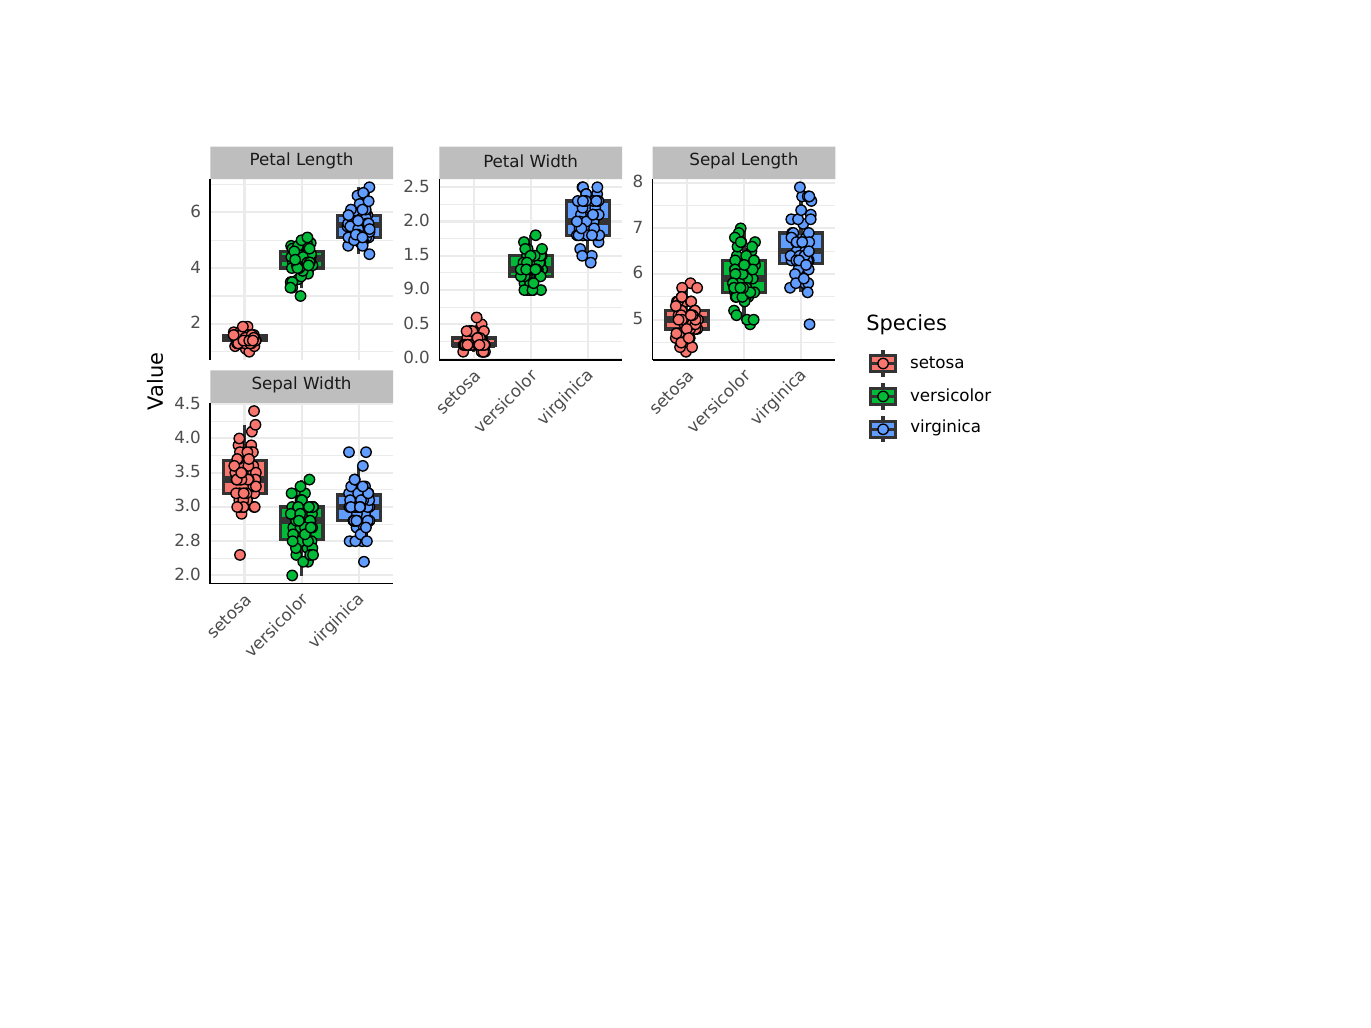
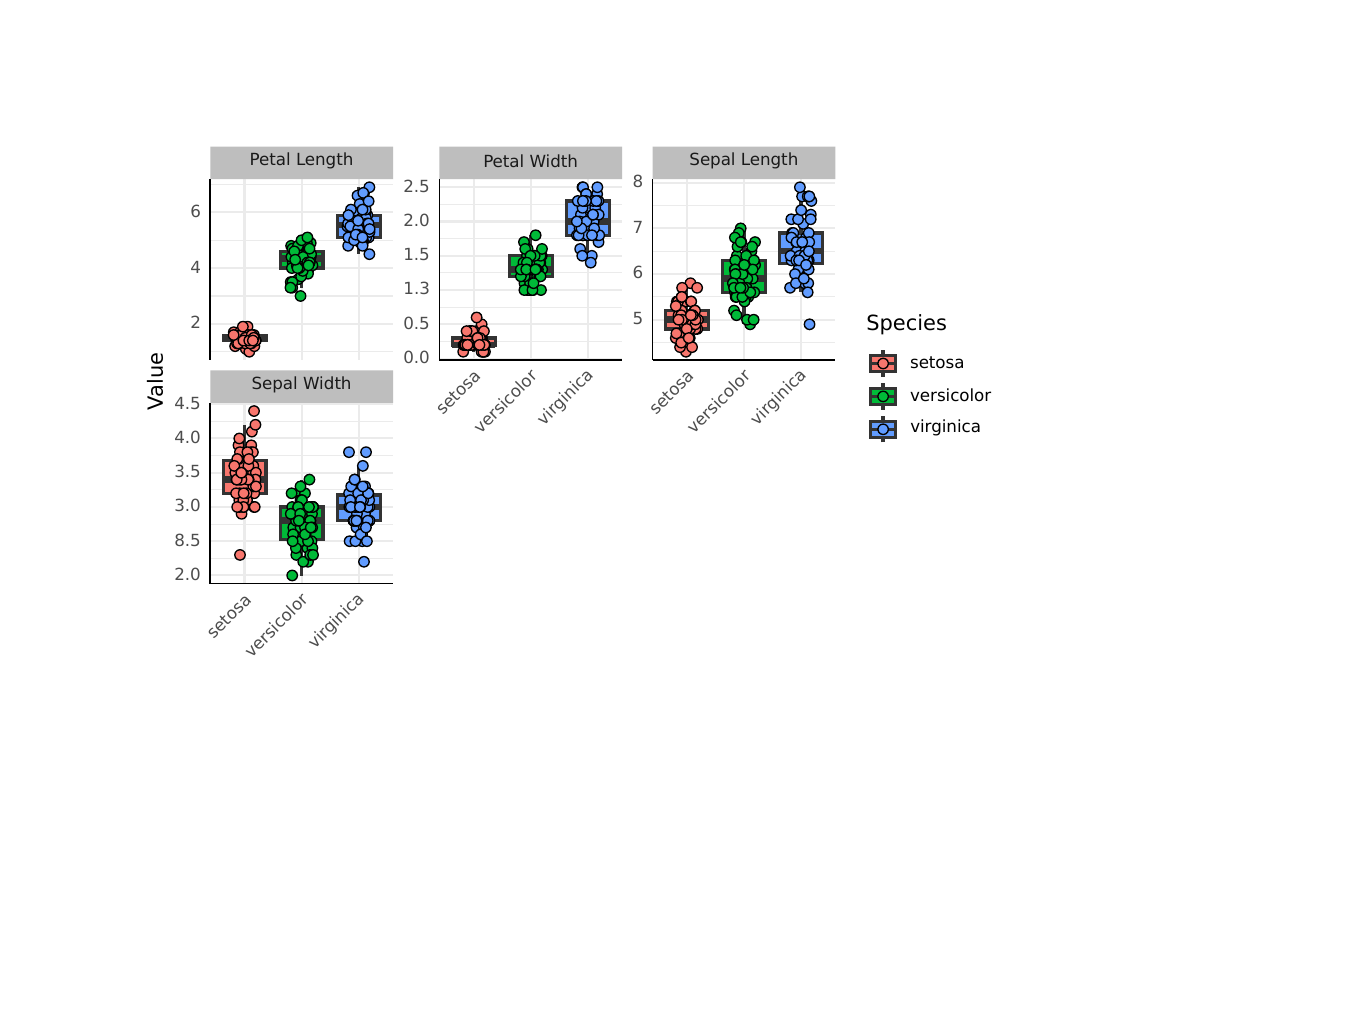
9.0: 9.0 -> 1.3 (417, 289)
2.8: 2.8 -> 8.5 (188, 541)
